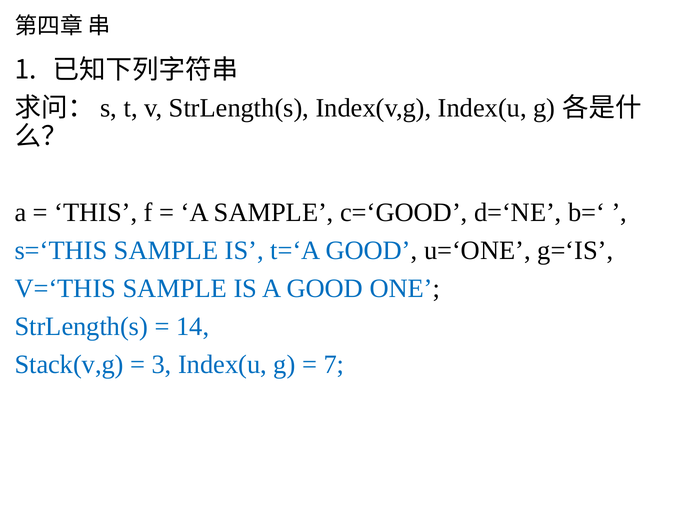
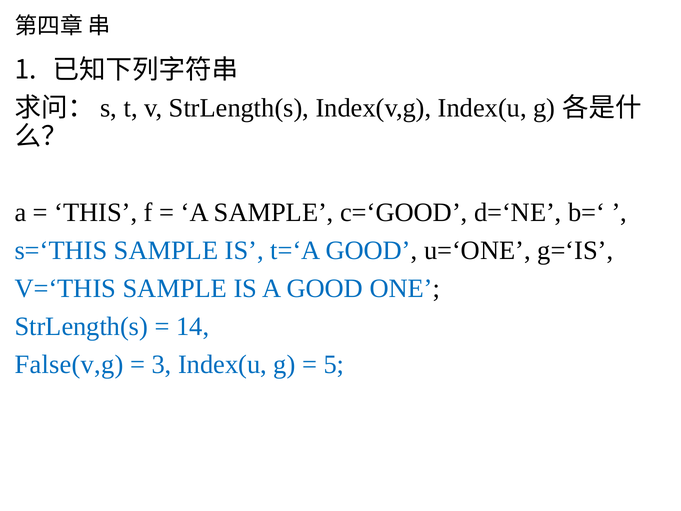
Stack(v,g: Stack(v,g -> False(v,g (69, 364)
7: 7 -> 5 (334, 364)
